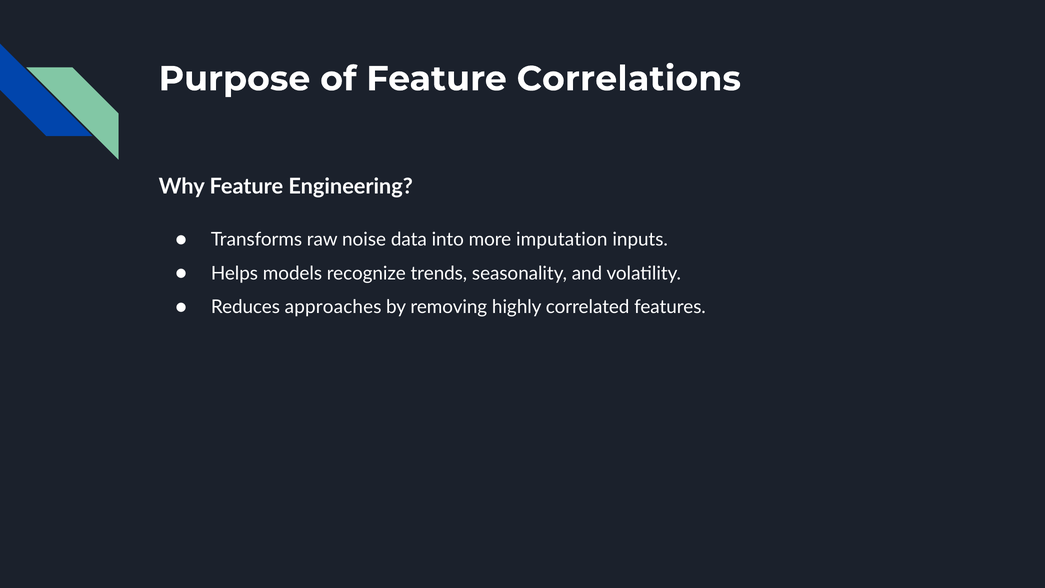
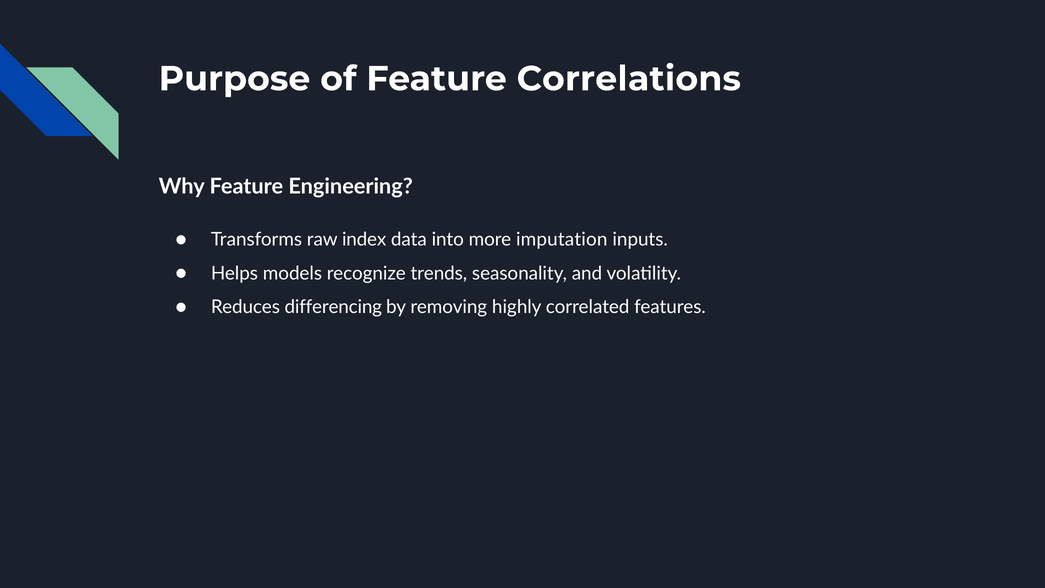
noise: noise -> index (364, 240)
approaches: approaches -> differencing (333, 307)
